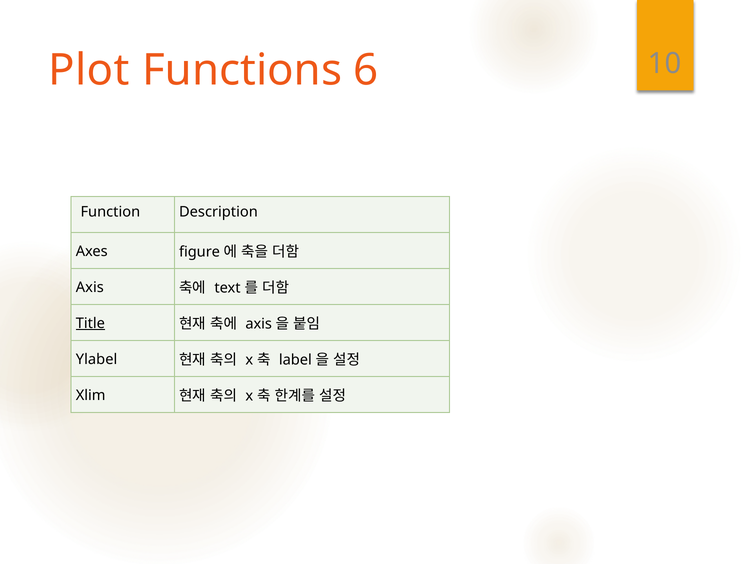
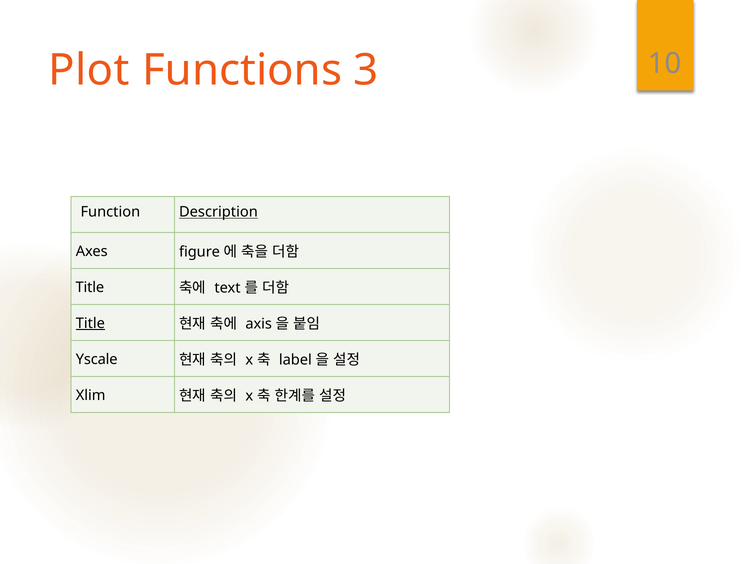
6: 6 -> 3 (366, 70)
Description underline: none -> present (218, 212)
Axis: Axis -> Title (90, 287)
Ylabel: Ylabel -> Yscale (97, 359)
